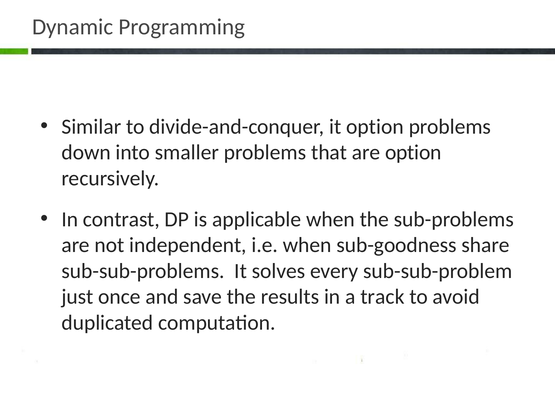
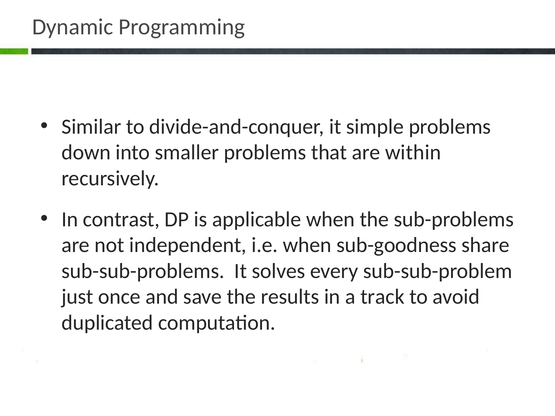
it option: option -> simple (375, 127)
are option: option -> within (413, 153)
